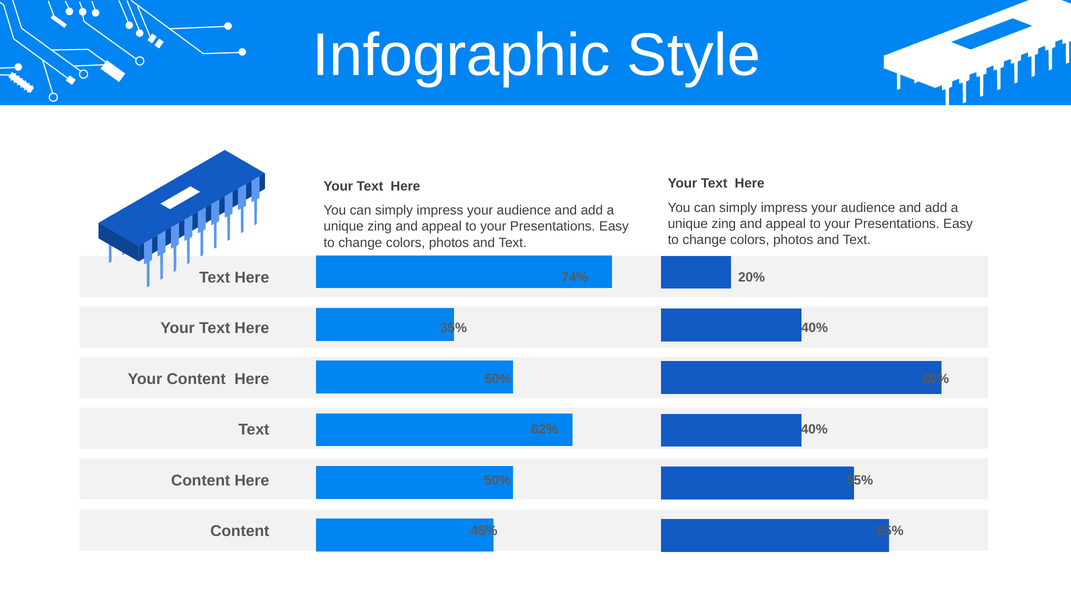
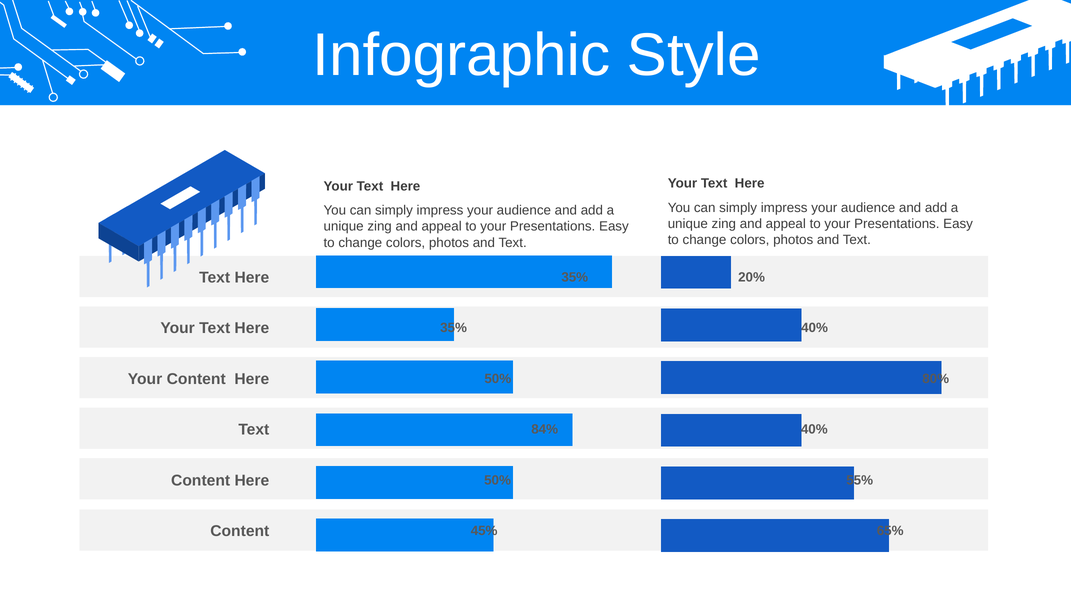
Here 74%: 74% -> 35% (575, 277)
62%: 62% -> 84% (545, 429)
